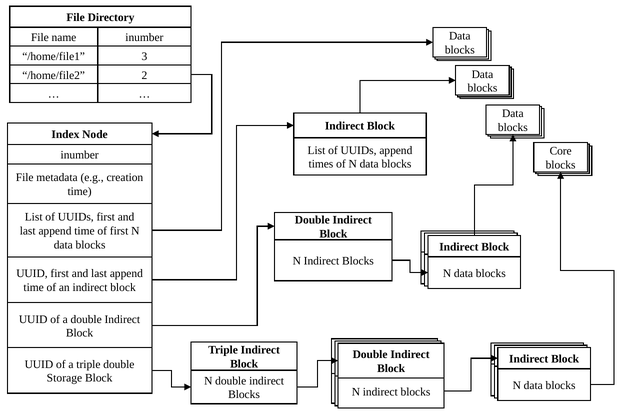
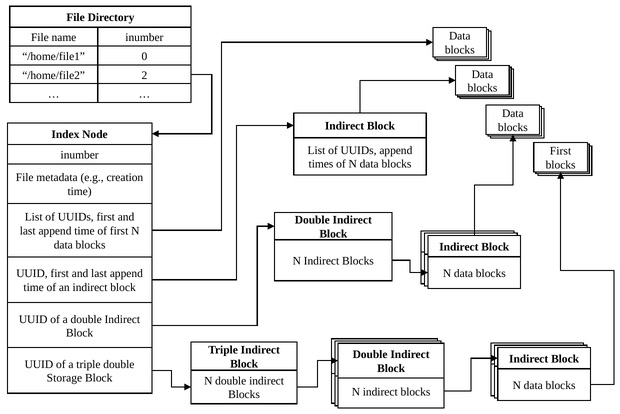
3: 3 -> 0 (144, 56)
Core: Core -> First (561, 151)
